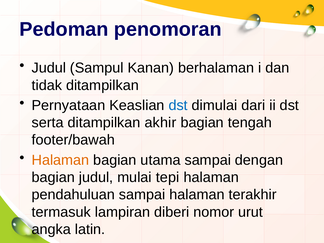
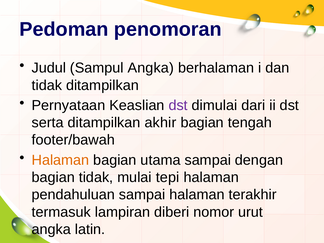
Sampul Kanan: Kanan -> Angka (151, 68)
dst colour: blue -> purple (178, 105)
bagian judul: judul -> tidak (96, 177)
